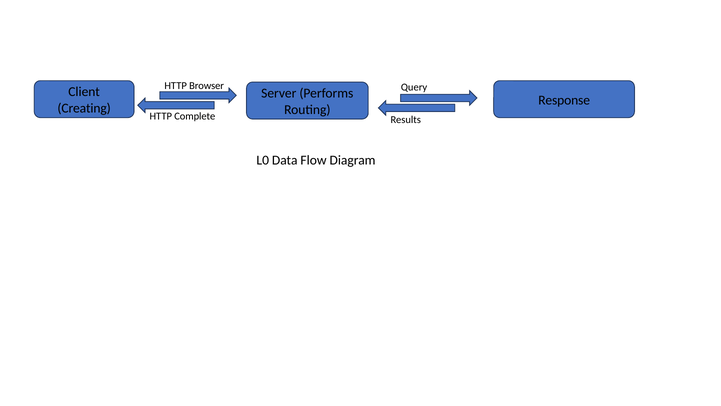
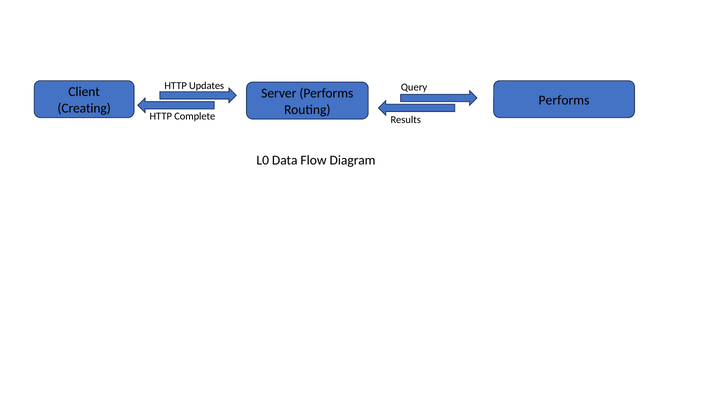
Browser: Browser -> Updates (207, 86)
Response: Response -> Performs (564, 100)
